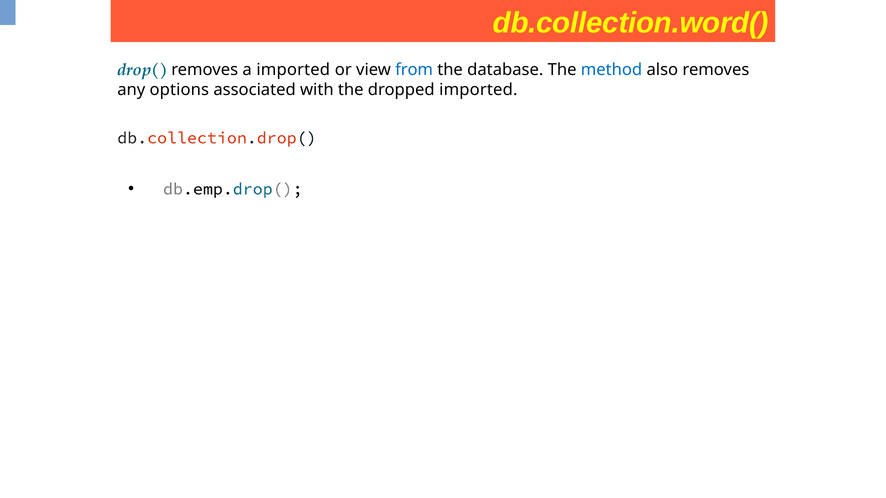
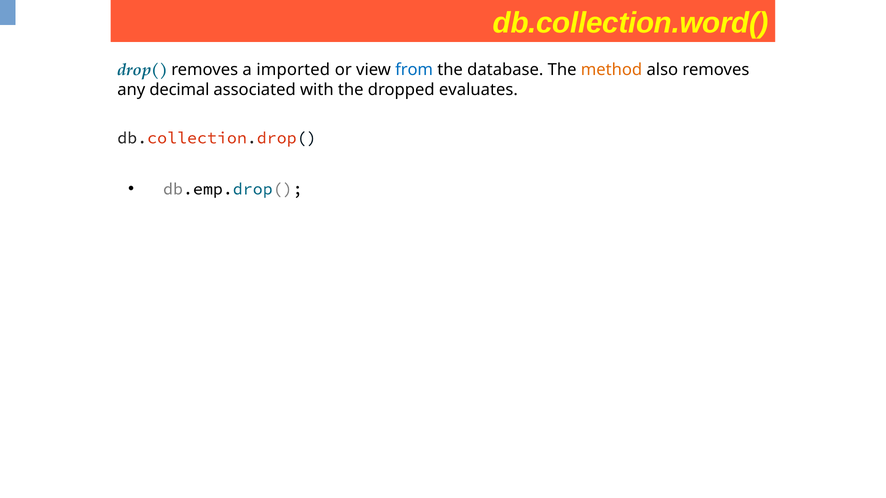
method colour: blue -> orange (611, 70)
options: options -> decimal (179, 90)
dropped imported: imported -> evaluates (478, 90)
